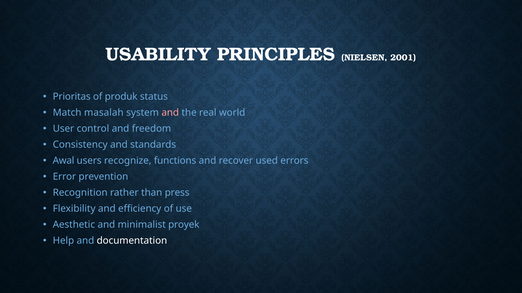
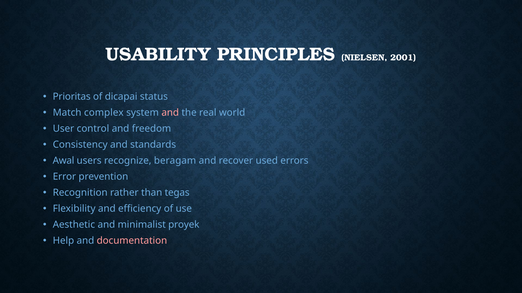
produk: produk -> dicapai (121, 97)
masalah: masalah -> complex (104, 113)
functions: functions -> beragam (175, 161)
press: press -> tegas (177, 193)
documentation colour: white -> pink (132, 241)
